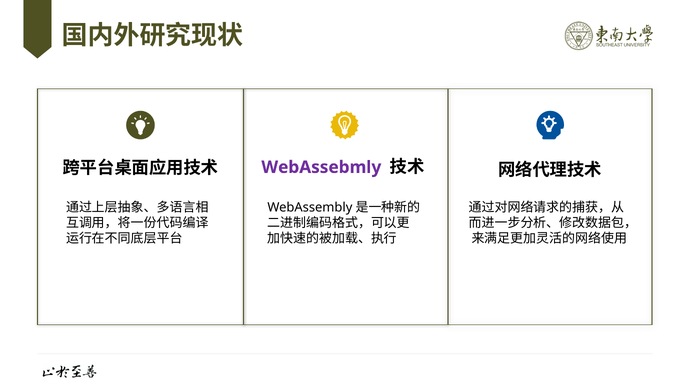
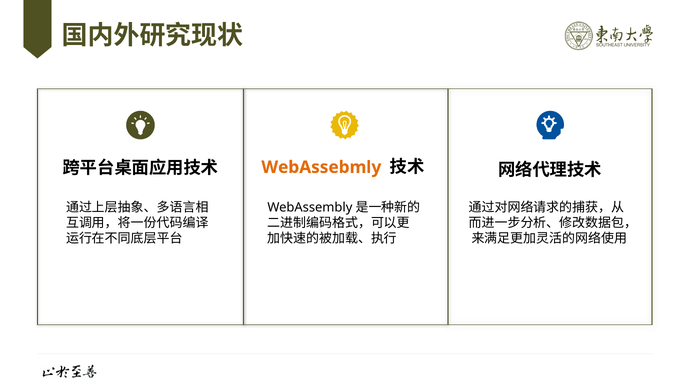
WebAssebmly colour: purple -> orange (321, 167)
